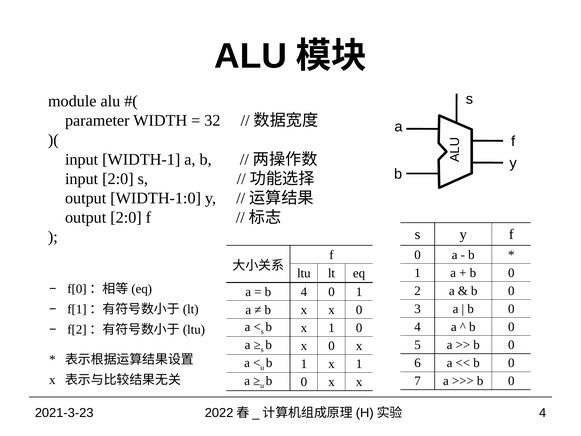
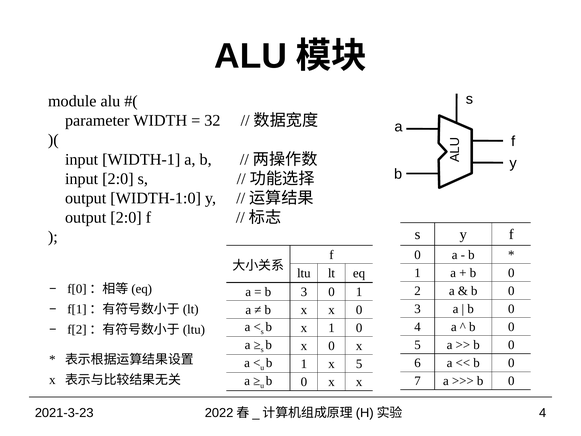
b 4: 4 -> 3 (304, 292)
1 x 1: 1 -> 5 (359, 364)
